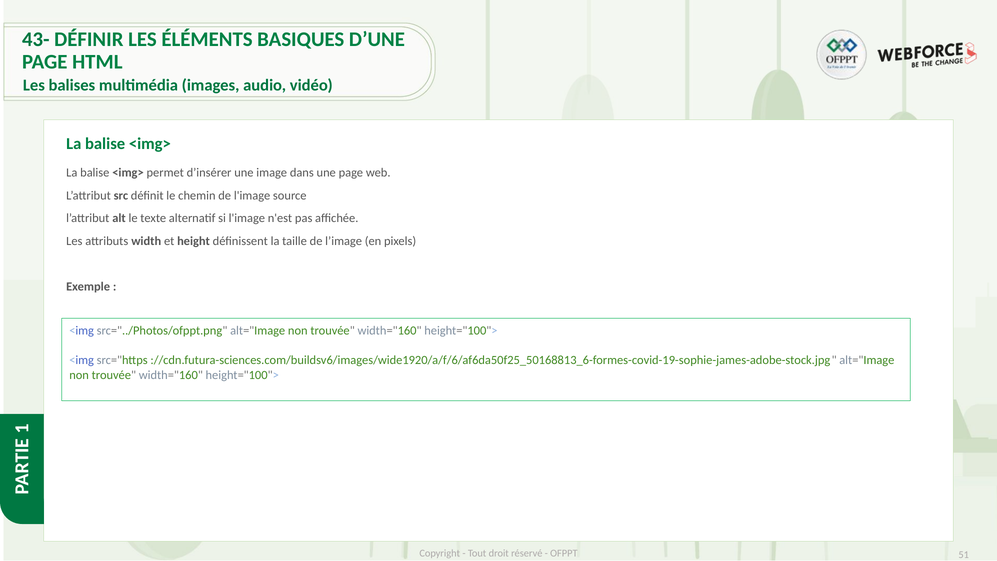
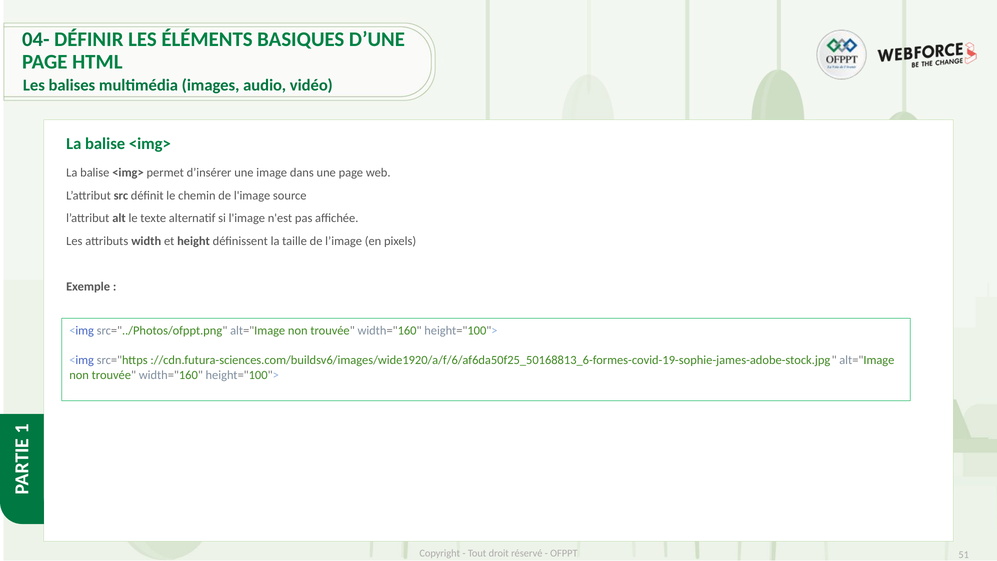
43-: 43- -> 04- (36, 39)
